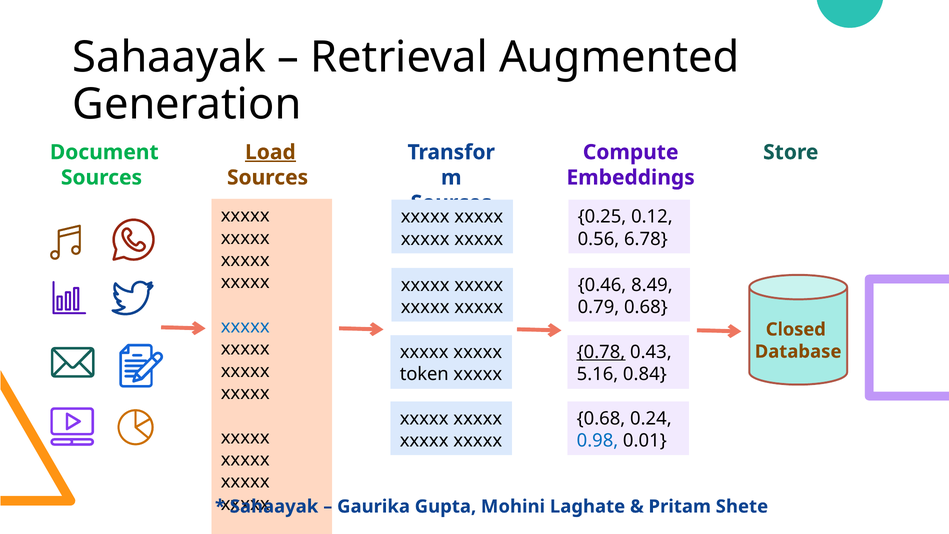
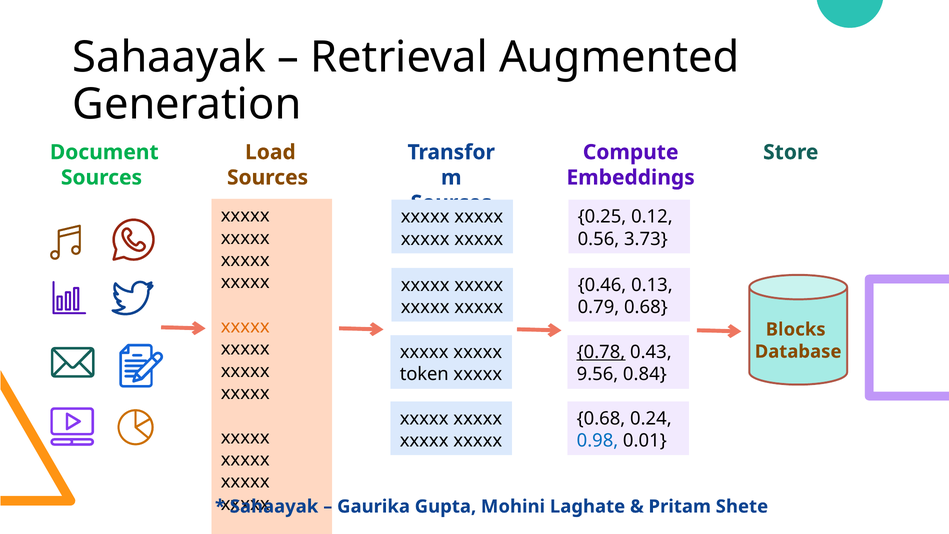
Load underline: present -> none (270, 152)
6.78: 6.78 -> 3.73 (646, 239)
8.49: 8.49 -> 0.13 (652, 285)
xxxxx colour: blue -> orange (245, 327)
Closed: Closed -> Blocks (796, 329)
5.16: 5.16 -> 9.56 (598, 374)
